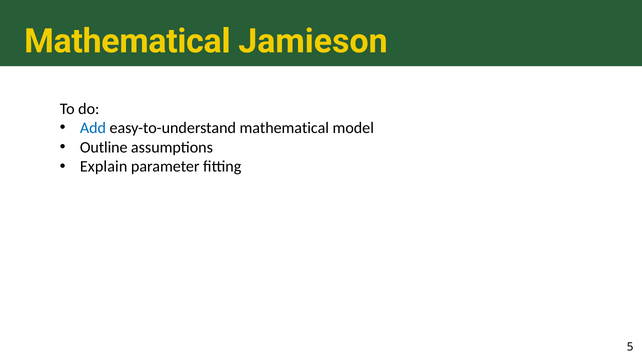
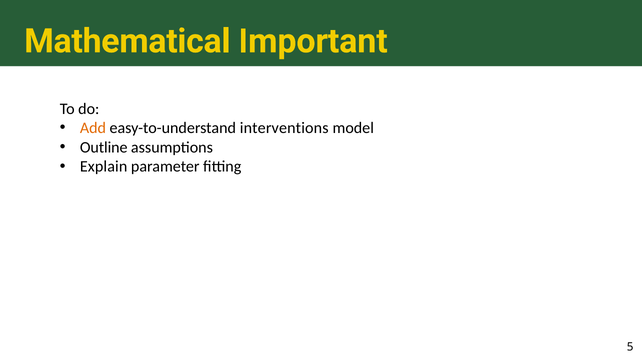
Jamieson: Jamieson -> Important (313, 41)
Add colour: blue -> orange (93, 128)
easy-to-understand mathematical: mathematical -> interventions (284, 128)
